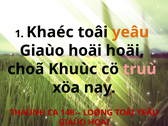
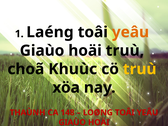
Khaéc: Khaéc -> Laéng (50, 32)
hoäi hoäi: hoäi -> truù (125, 51)
truù colour: pink -> yellow (140, 69)
